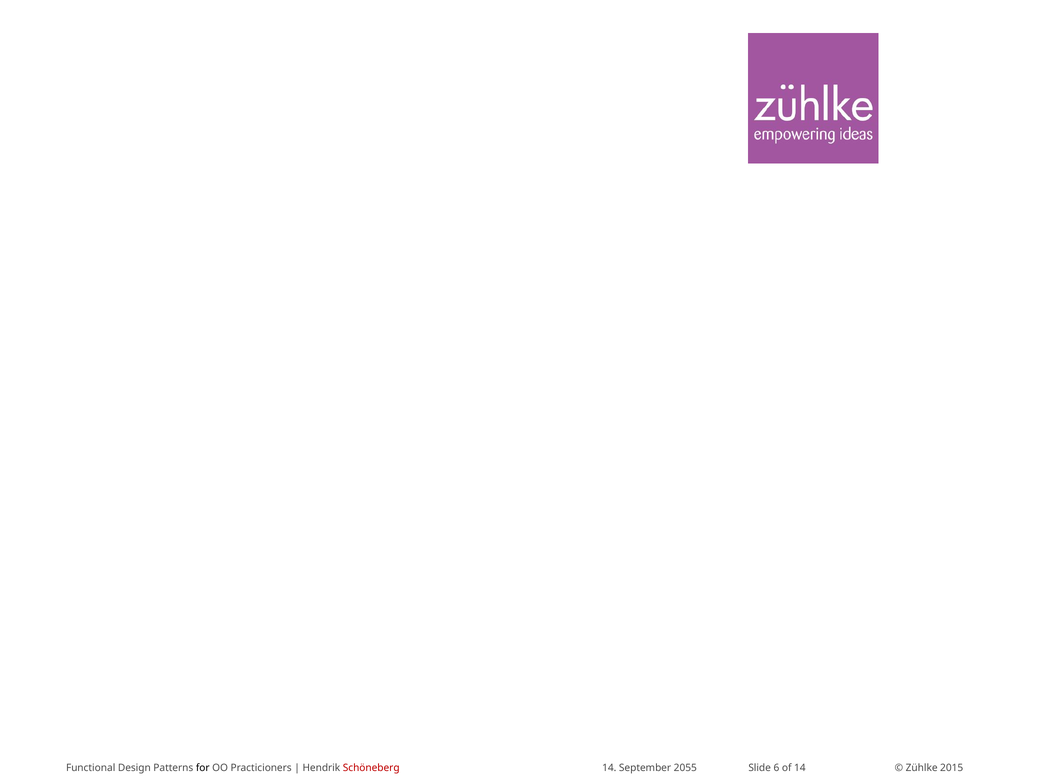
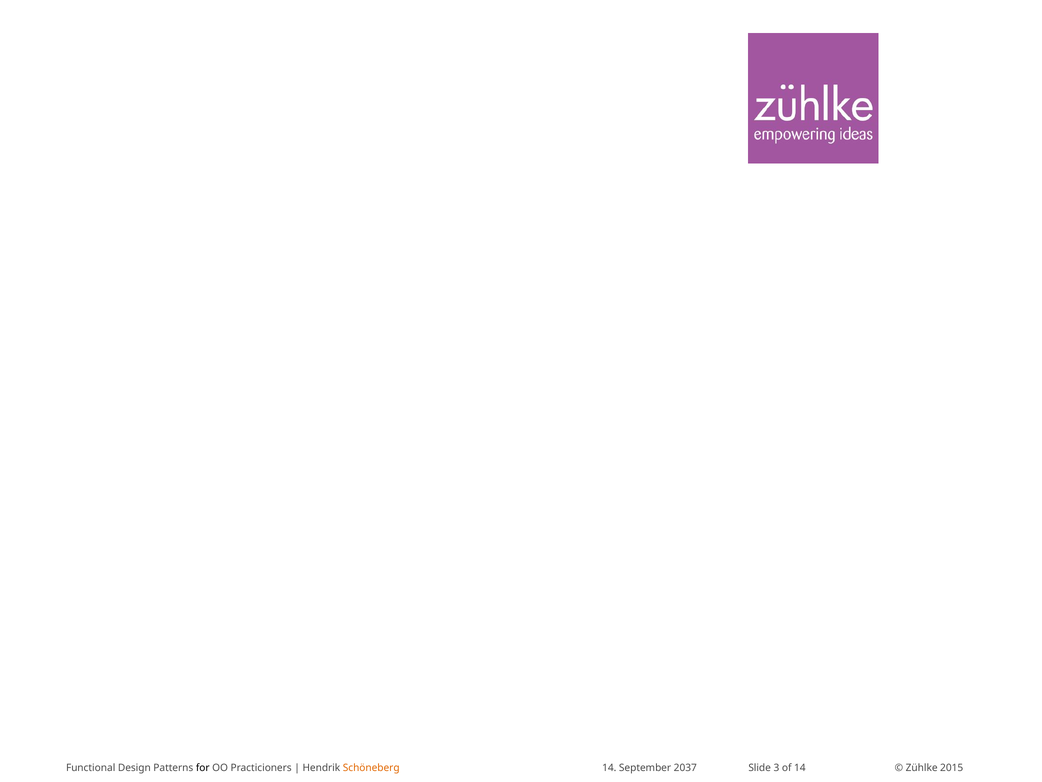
Schöneberg colour: red -> orange (371, 767)
2055: 2055 -> 2037 (685, 767)
6: 6 -> 3 (776, 767)
